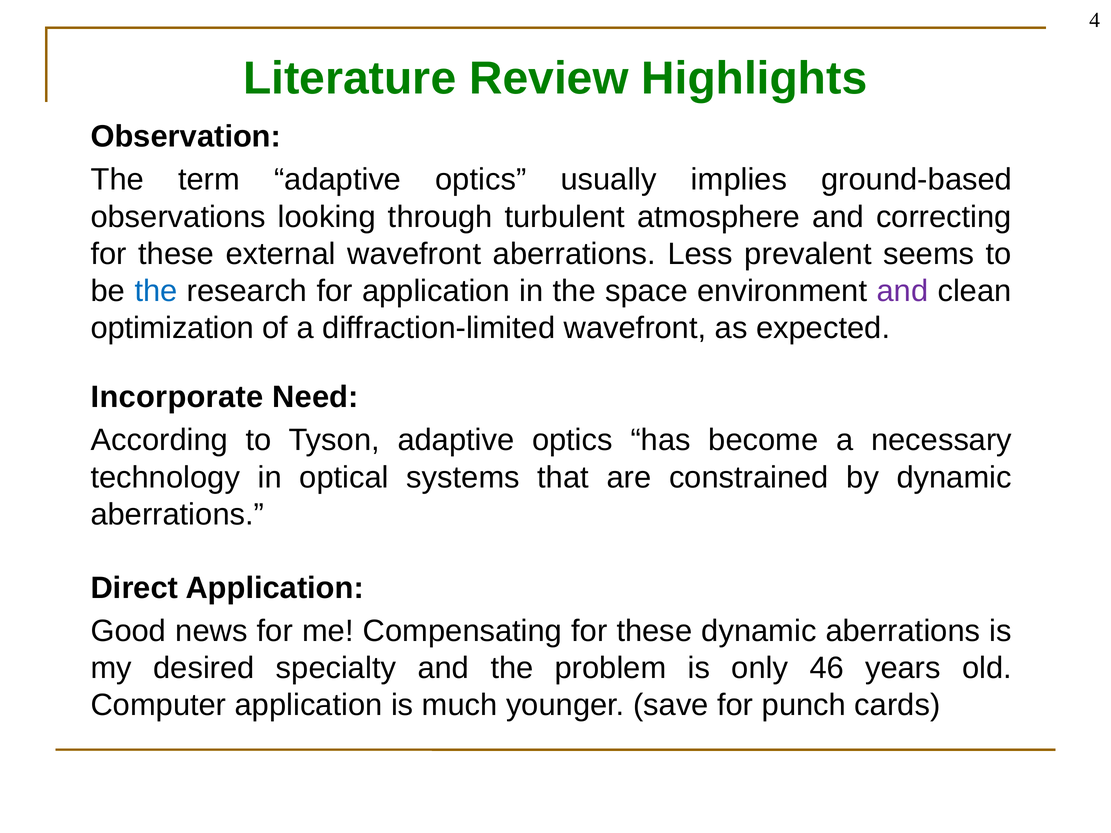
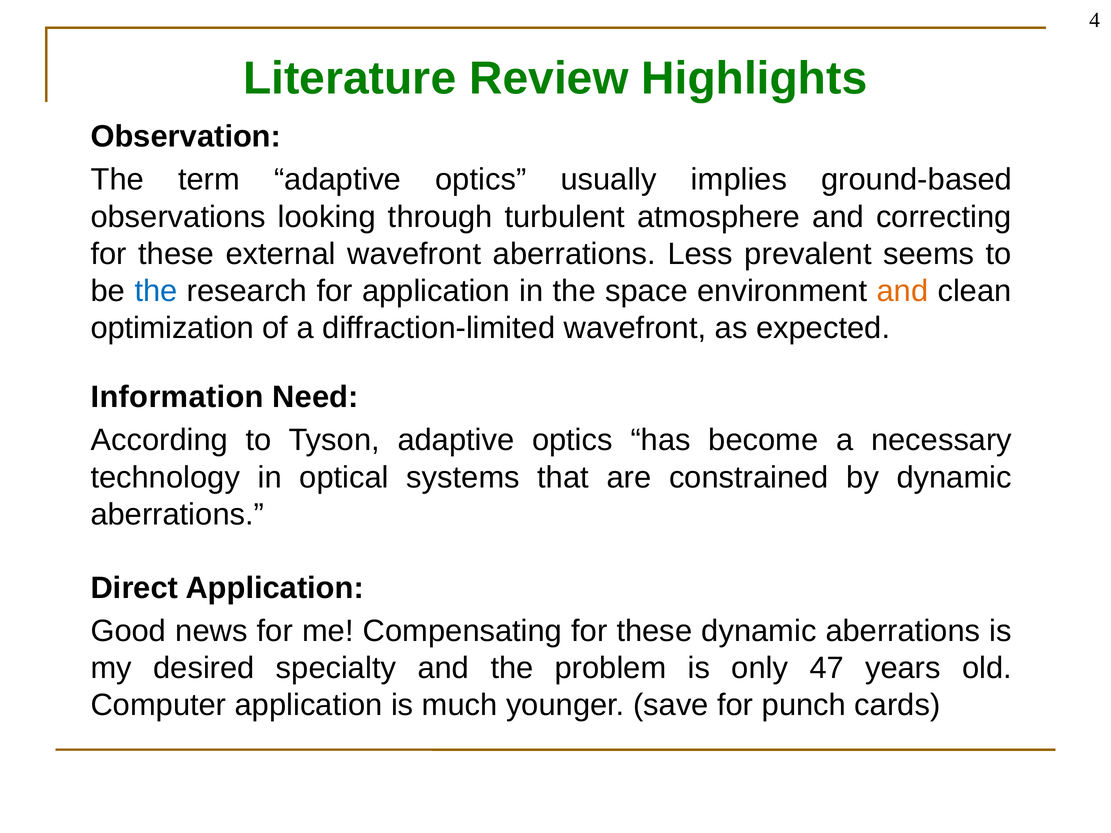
and colour: purple -> orange (902, 291)
Incorporate: Incorporate -> Information (177, 397)
46: 46 -> 47 (827, 668)
